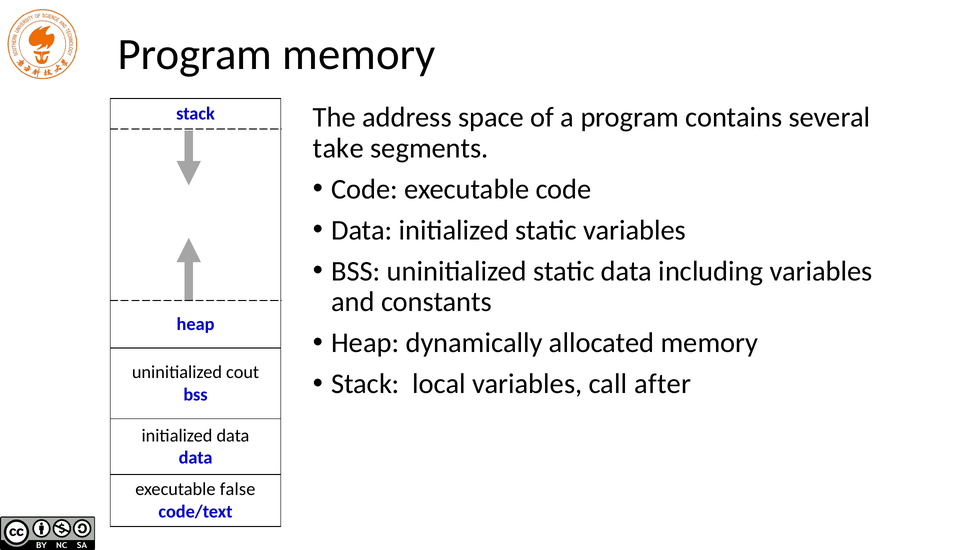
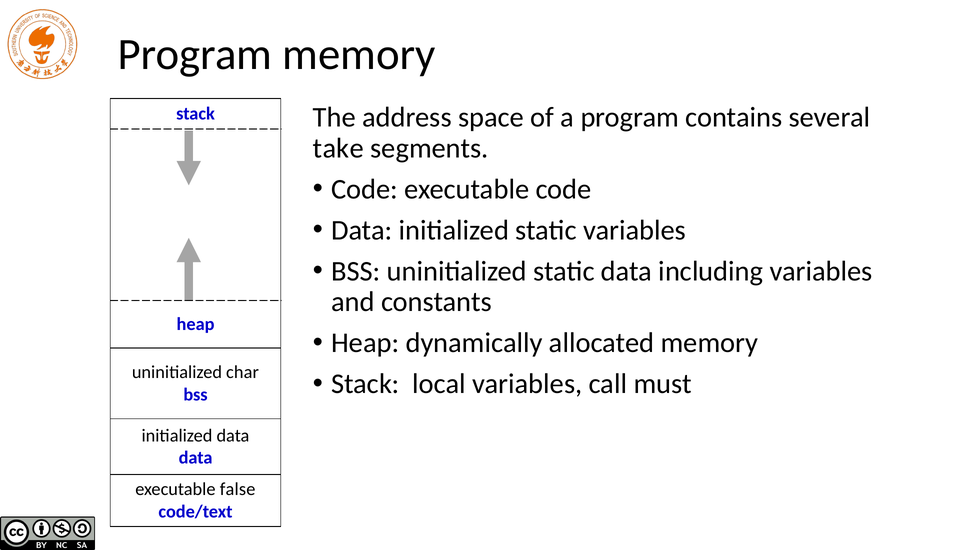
cout: cout -> char (243, 372)
after: after -> must (663, 384)
